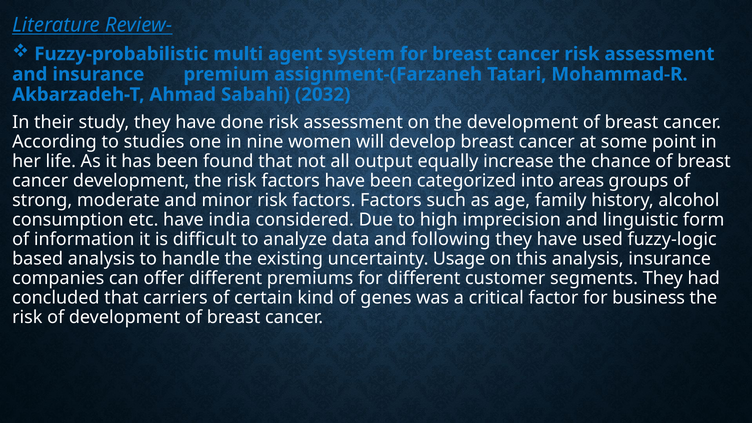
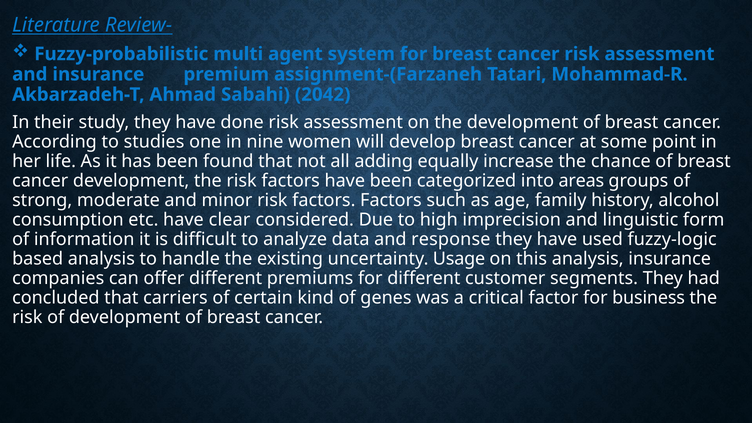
2032: 2032 -> 2042 (323, 95)
output: output -> adding (384, 161)
india: india -> clear (230, 220)
following: following -> response (451, 239)
